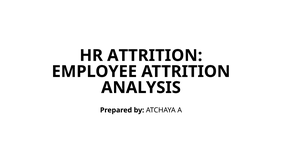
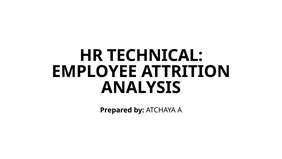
HR ATTRITION: ATTRITION -> TECHNICAL (155, 55)
